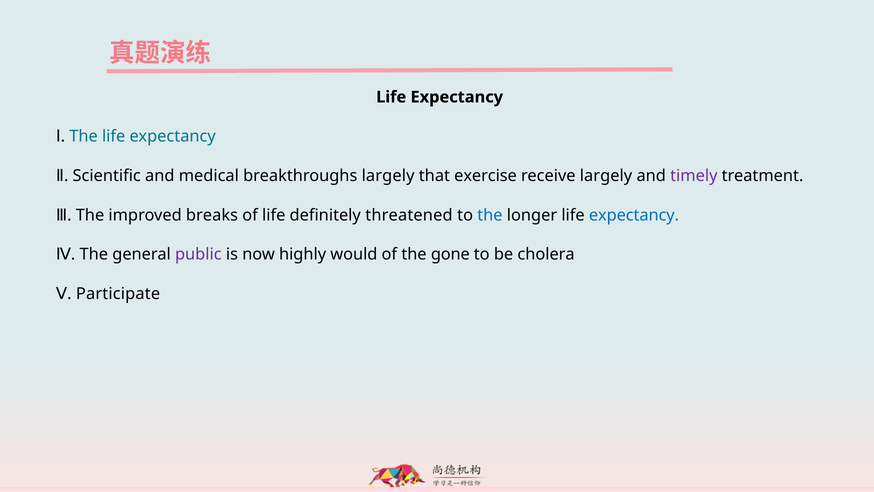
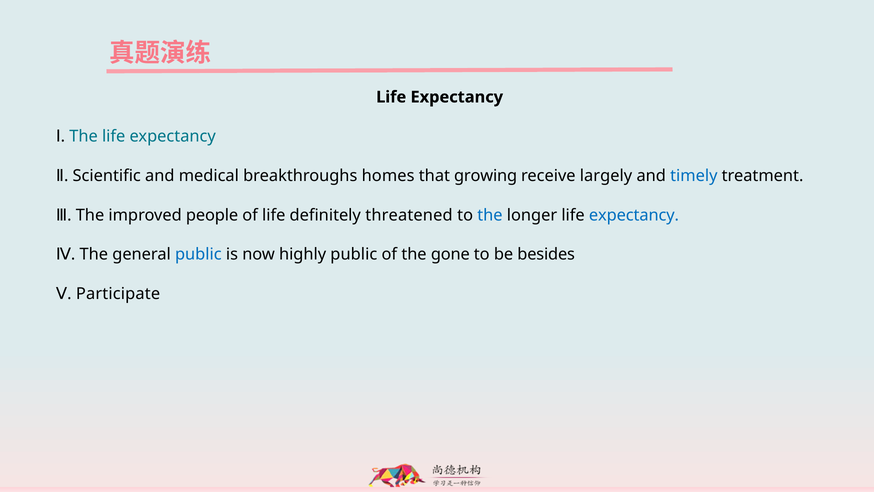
breakthroughs largely: largely -> homes (388, 176)
exercise: exercise -> growing (486, 176)
timely colour: purple -> blue (694, 176)
breaks: breaks -> people (212, 215)
public colour: purple -> blue (198, 254)
highly would: would -> public (354, 254)
cholera: cholera -> besides (546, 254)
